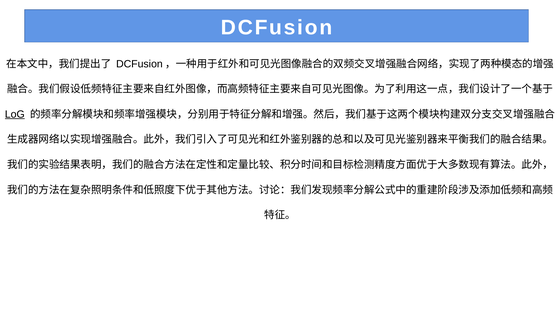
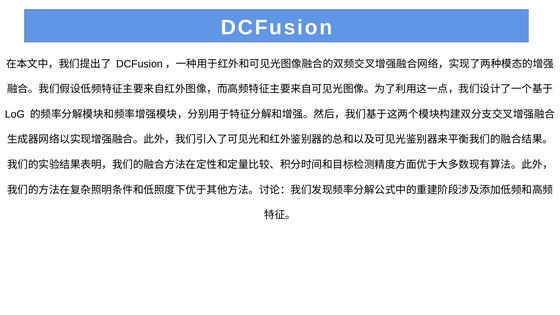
LoG underline: present -> none (15, 114)
